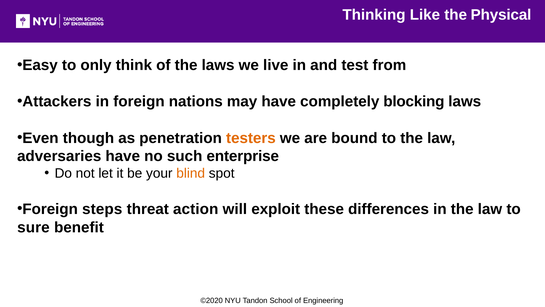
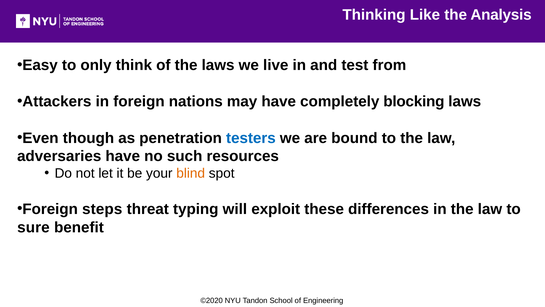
Physical: Physical -> Analysis (501, 15)
testers colour: orange -> blue (251, 138)
enterprise: enterprise -> resources (243, 156)
action: action -> typing (196, 209)
